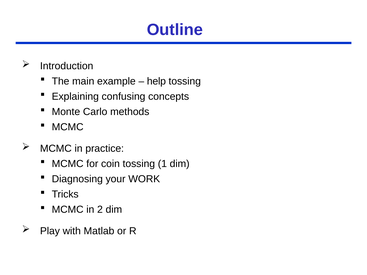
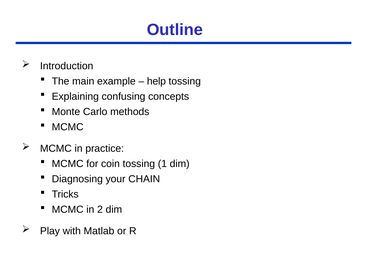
WORK: WORK -> CHAIN (144, 179)
